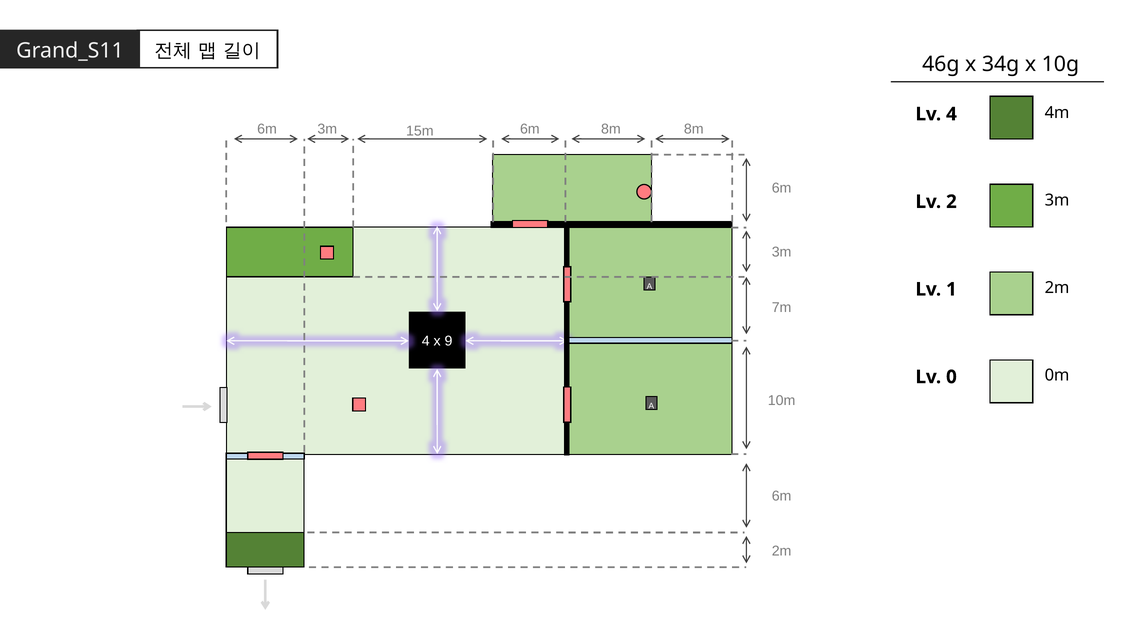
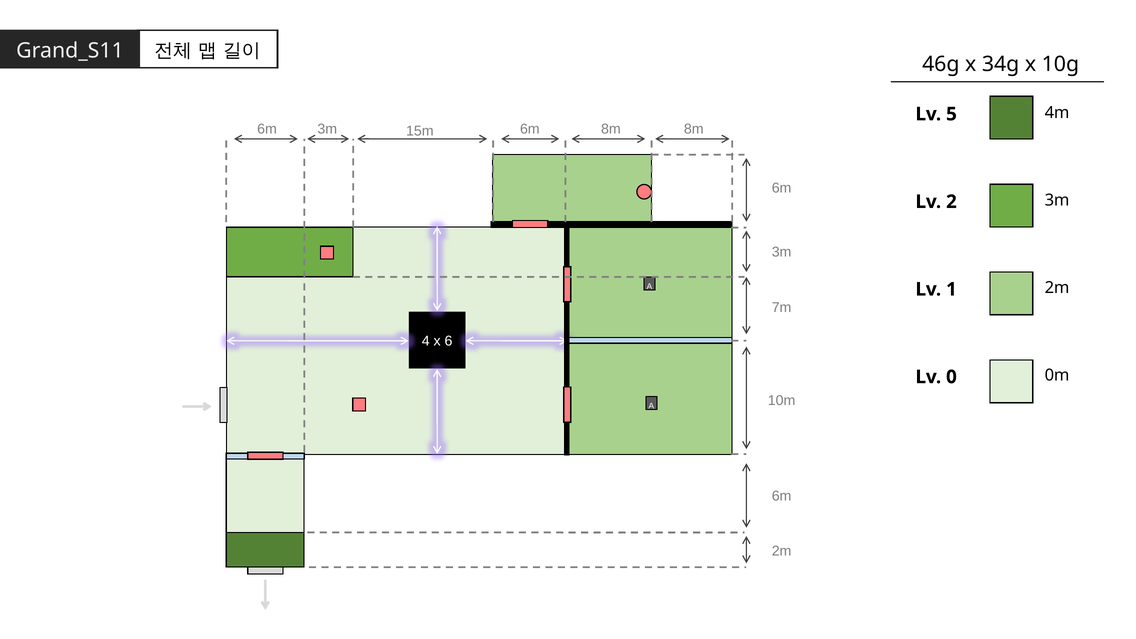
Lv 4: 4 -> 5 (951, 114)
9: 9 -> 6 (449, 341)
